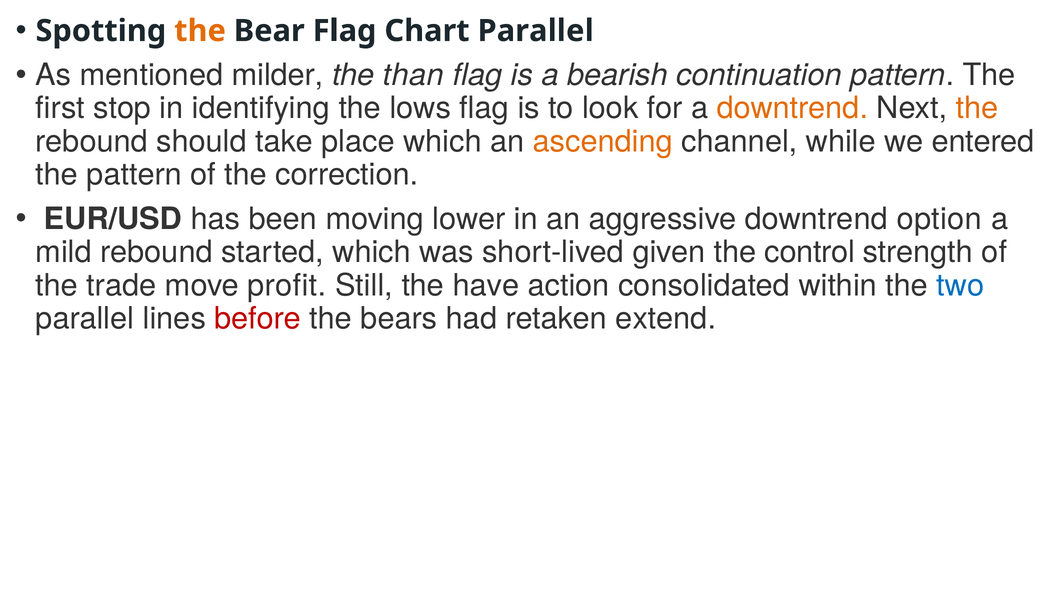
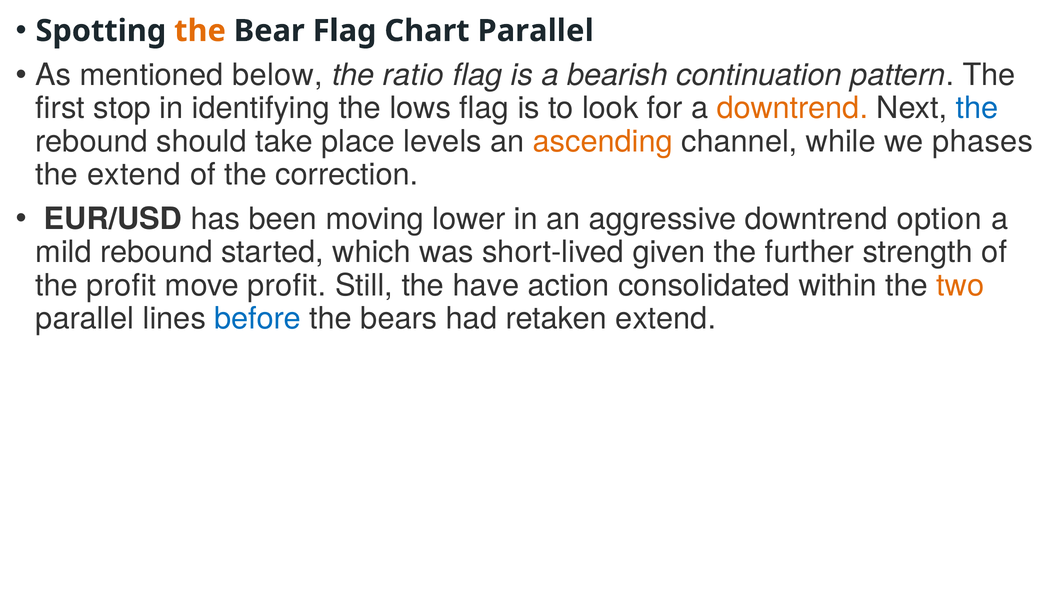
milder: milder -> below (277, 75)
than: than -> ratio (413, 75)
the colour: orange -> blue (977, 108)
place which: which -> levels (442, 141)
entered: entered -> phases (983, 141)
the pattern: pattern -> extend (134, 175)
control: control -> further (810, 252)
the trade: trade -> profit (121, 285)
two colour: blue -> orange (960, 285)
before colour: red -> blue (258, 318)
